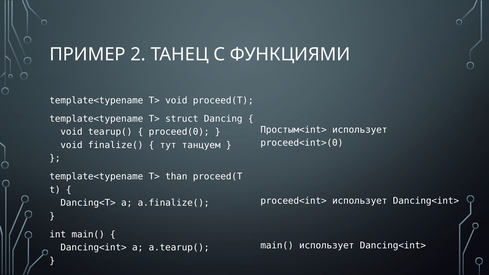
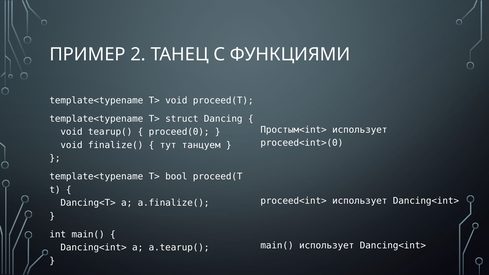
than: than -> bool (176, 177)
